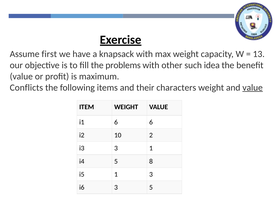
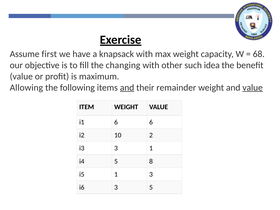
13: 13 -> 68 (259, 54)
problems: problems -> changing (123, 65)
Conflicts: Conflicts -> Allowing (26, 88)
and underline: none -> present (127, 88)
characters: characters -> remainder (176, 88)
